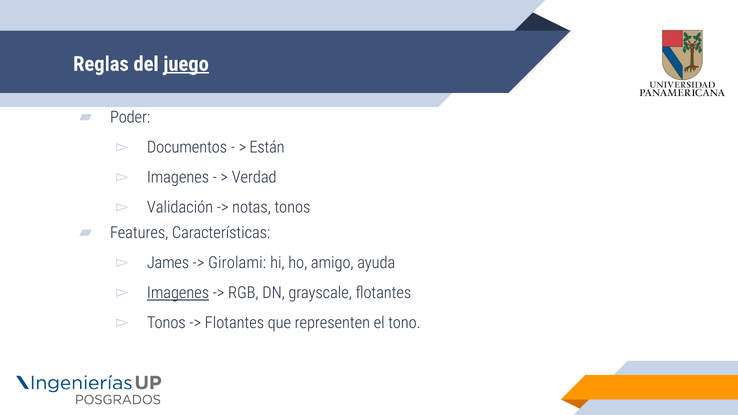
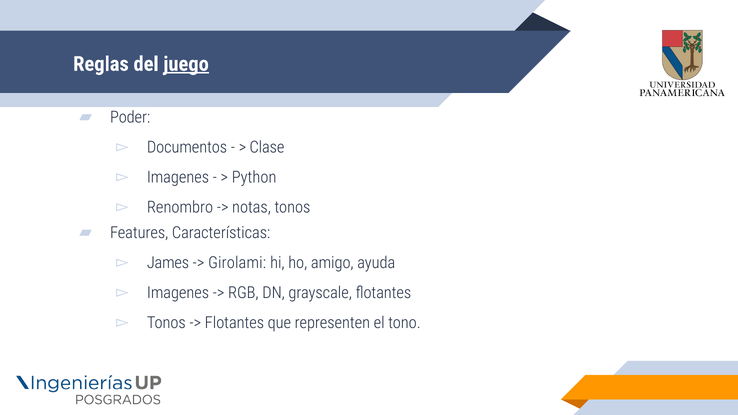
Están: Están -> Clase (267, 147)
Verdad: Verdad -> Python (254, 177)
Validación: Validación -> Renombro (180, 207)
Imagenes underline: present -> none (178, 293)
